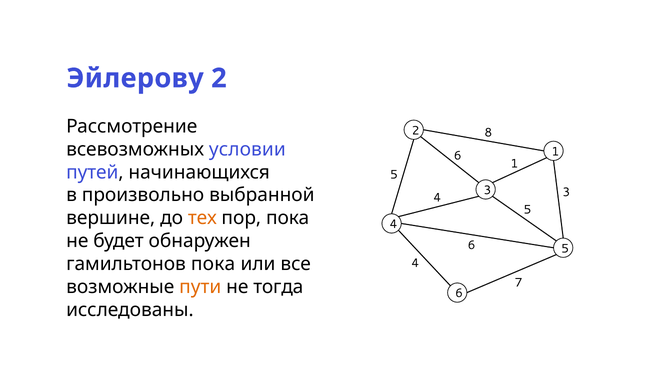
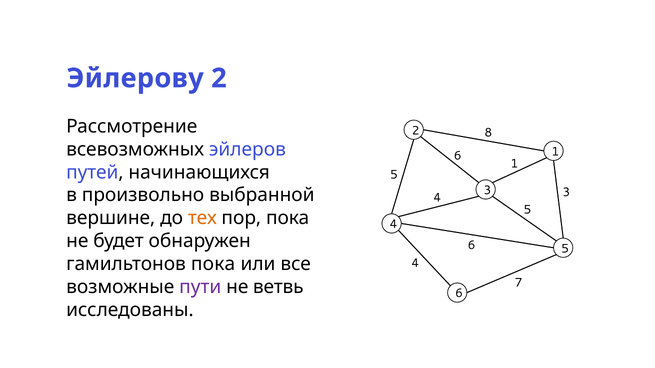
условии: условии -> эйлеров (247, 150)
пути colour: orange -> purple (200, 287)
тогда: тогда -> ветвь (278, 287)
